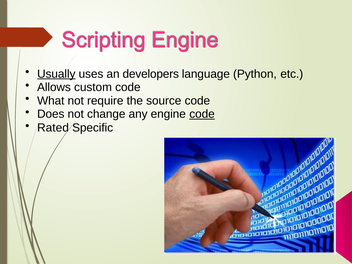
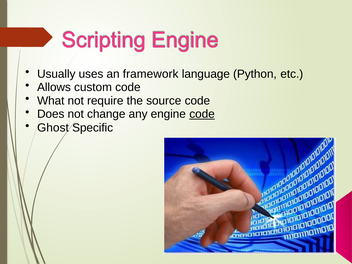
Usually underline: present -> none (56, 74)
developers: developers -> framework (151, 74)
Rated: Rated -> Ghost (53, 128)
